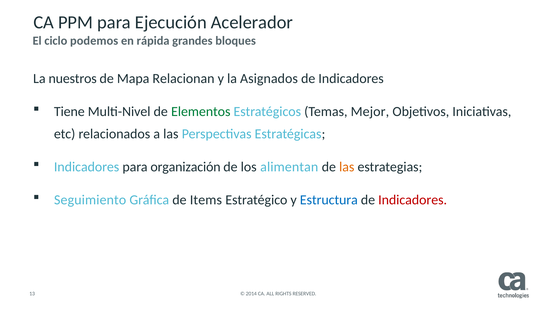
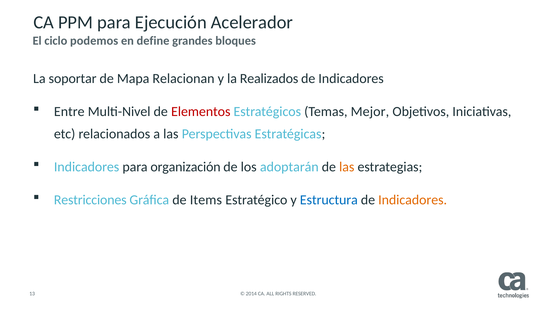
rápida: rápida -> define (153, 41)
nuestros: nuestros -> soportar (73, 79)
Asignados: Asignados -> Realizados (269, 79)
Tiene: Tiene -> Entre (69, 112)
Elementos colour: green -> red (201, 112)
alimentan: alimentan -> adoptarán (289, 167)
Seguimiento: Seguimiento -> Restricciones (90, 200)
Indicadores colour: red -> orange (413, 200)
